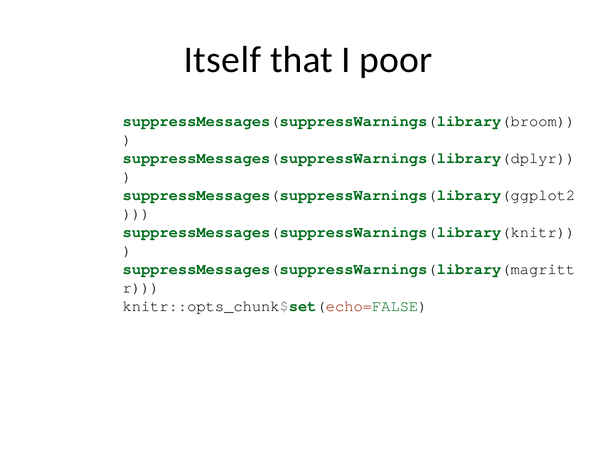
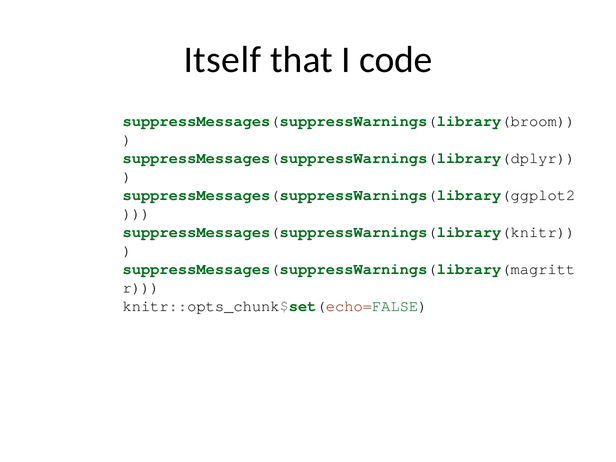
poor: poor -> code (396, 60)
